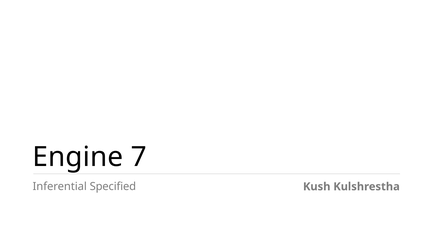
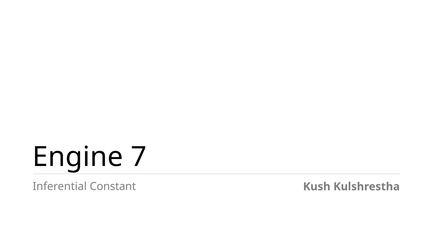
Specified: Specified -> Constant (113, 187)
